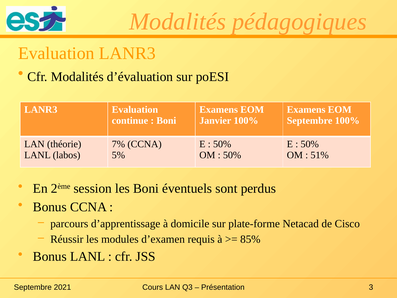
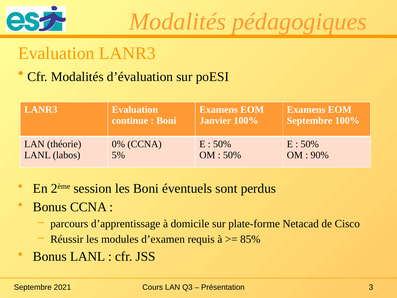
7%: 7% -> 0% (118, 144)
51%: 51% -> 90% (320, 155)
